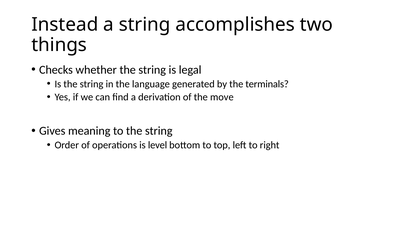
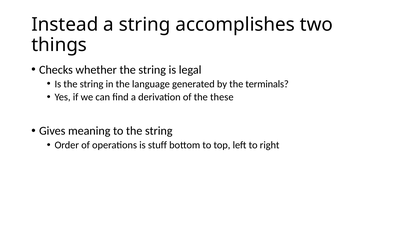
move: move -> these (222, 97)
level: level -> stuff (157, 145)
